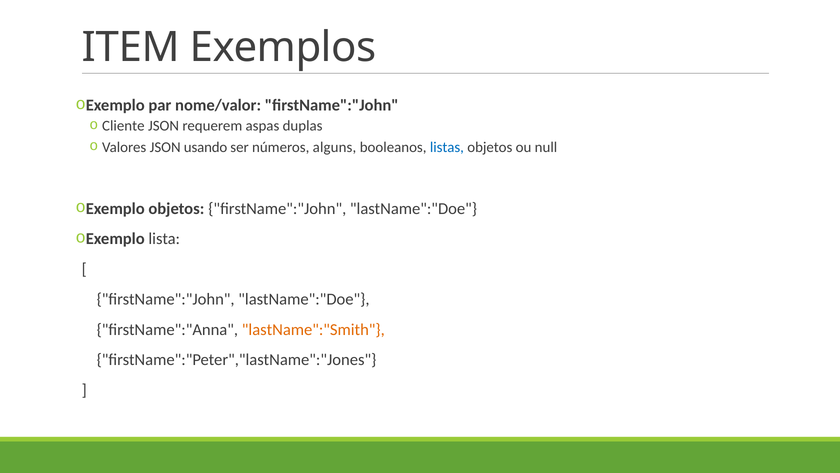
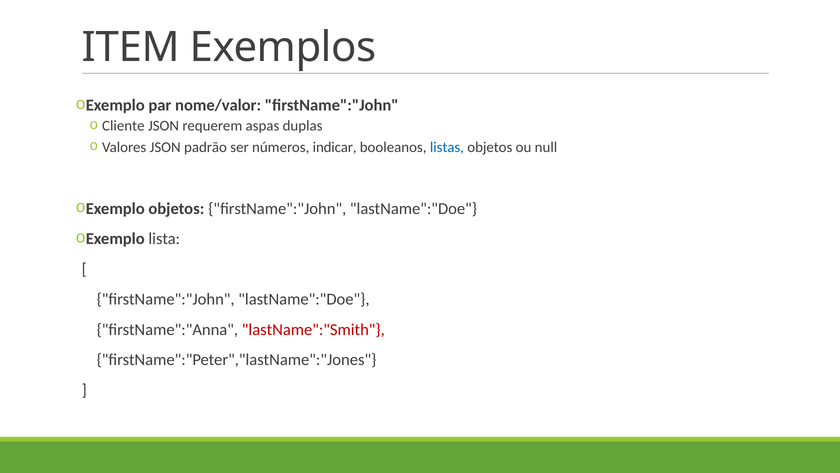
usando: usando -> padrão (206, 147)
alguns: alguns -> indicar (335, 147)
lastName":"Smith colour: orange -> red (313, 329)
